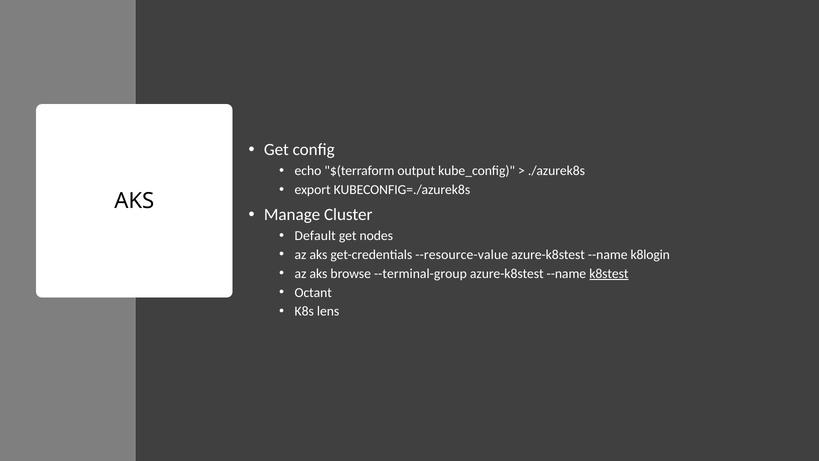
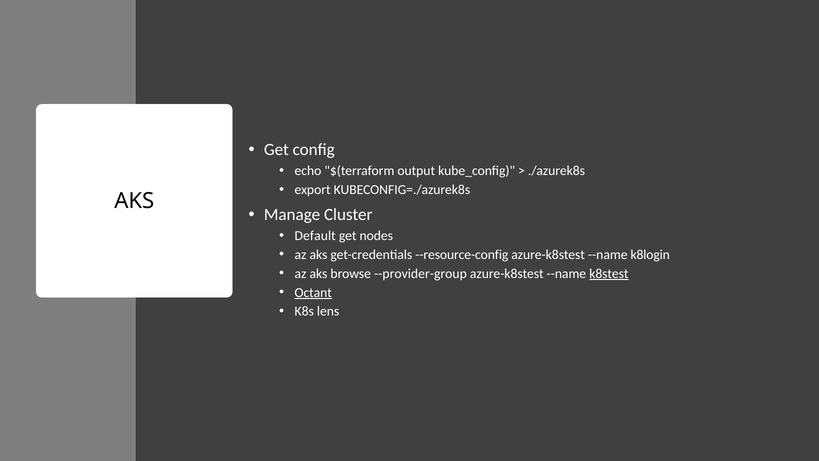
--resource-value: --resource-value -> --resource-config (462, 254)
--terminal-group: --terminal-group -> --provider-group (420, 273)
Octant underline: none -> present (313, 292)
